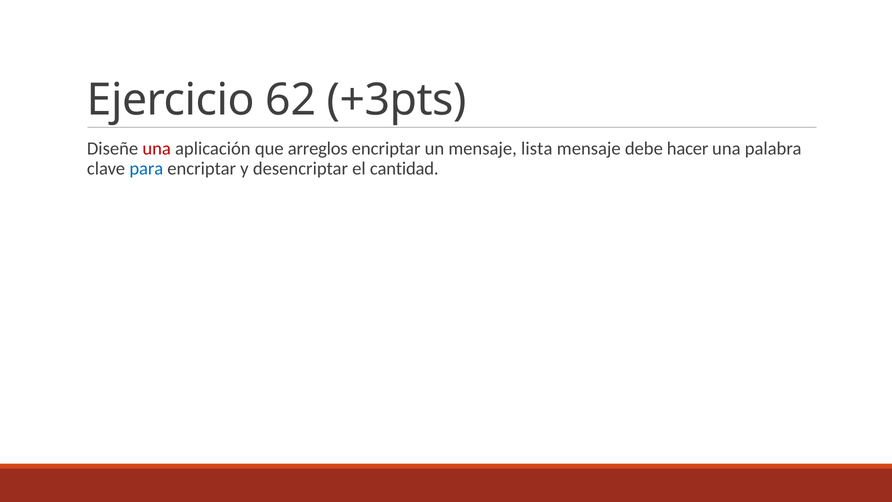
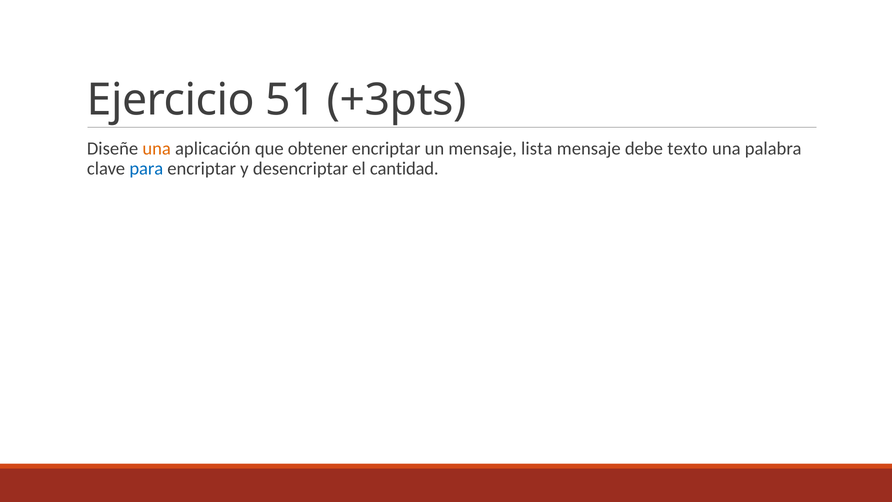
62: 62 -> 51 (291, 100)
una colour: red -> orange (157, 148)
arreglos: arreglos -> obtener (318, 148)
hacer: hacer -> texto (687, 148)
